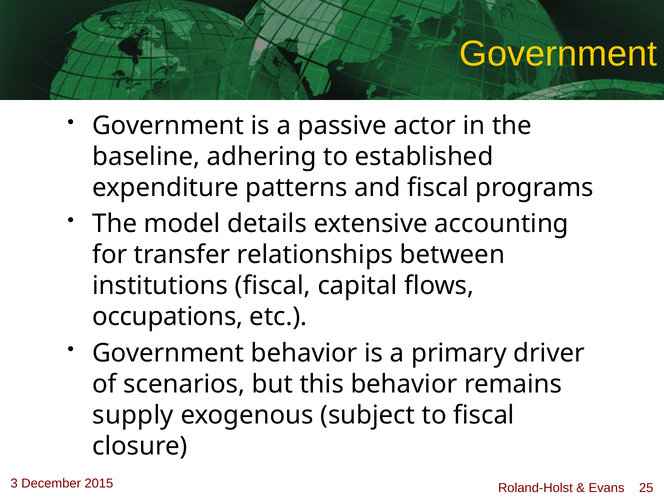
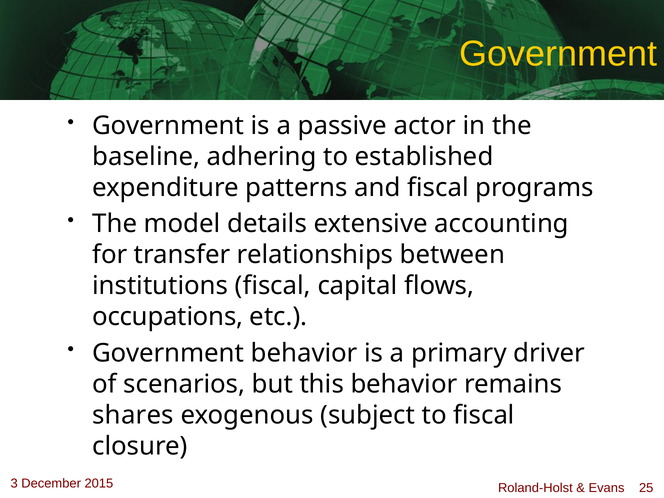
supply: supply -> shares (133, 415)
